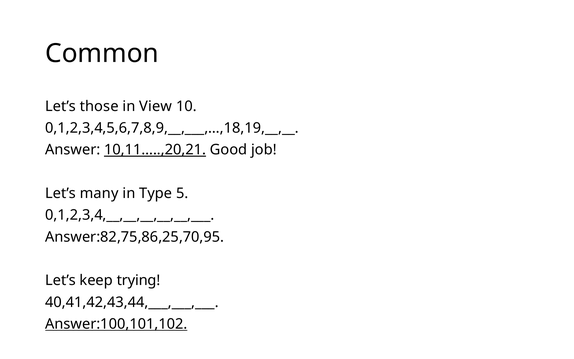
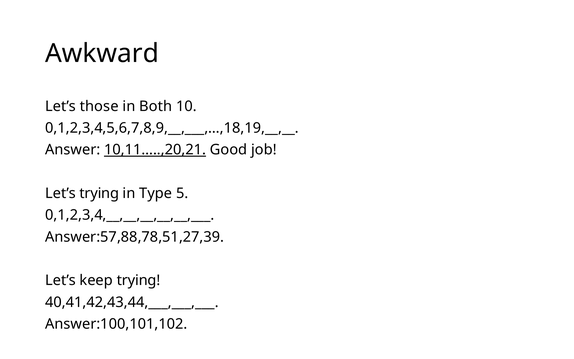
Common: Common -> Awkward (102, 54)
View: View -> Both (156, 106)
Let’s many: many -> trying (99, 193)
Answer:82,75,86,25,70,95: Answer:82,75,86,25,70,95 -> Answer:57,88,78,51,27,39 (135, 237)
Answer:100,101,102 underline: present -> none (116, 324)
